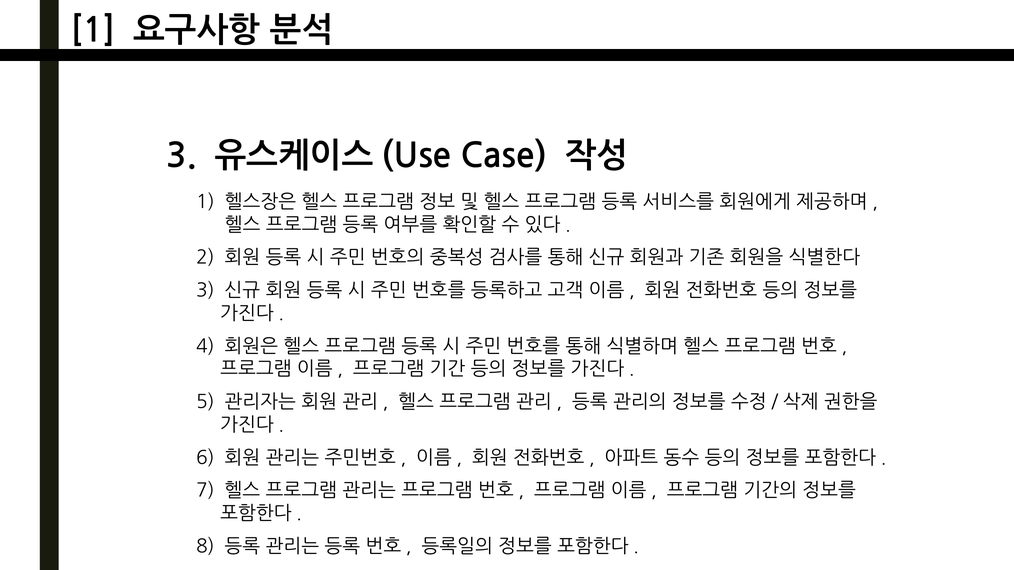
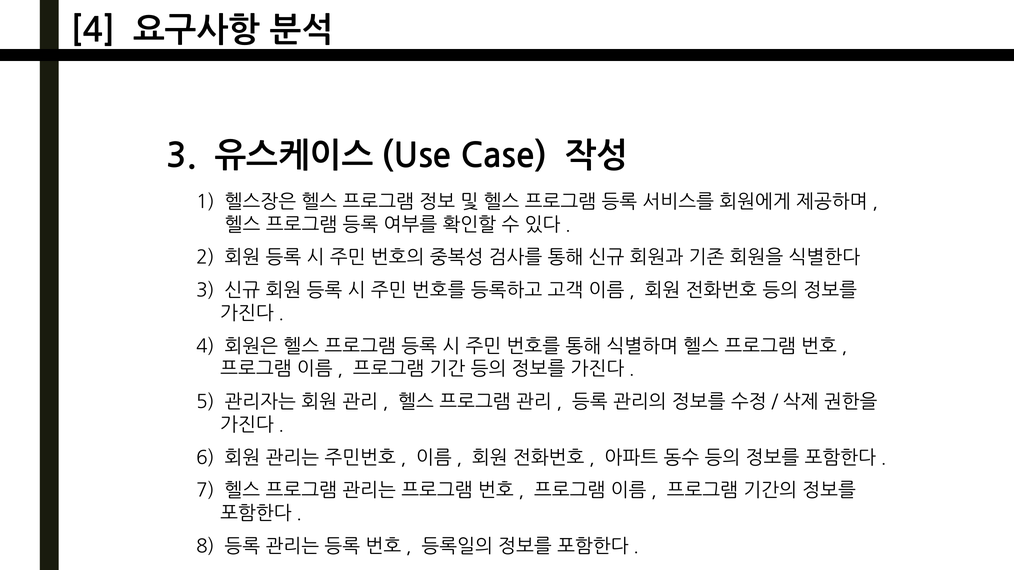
1: 1 -> 4 (93, 31)
